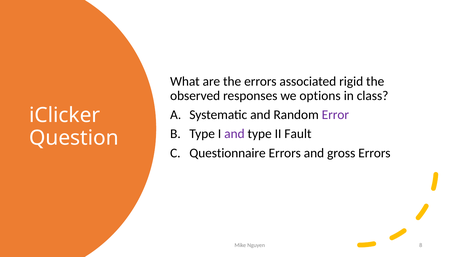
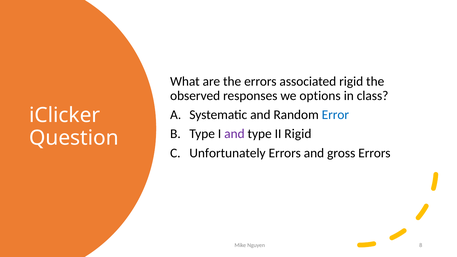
Error colour: purple -> blue (335, 115)
II Fault: Fault -> Rigid (298, 134)
Questionnaire: Questionnaire -> Unfortunately (228, 153)
